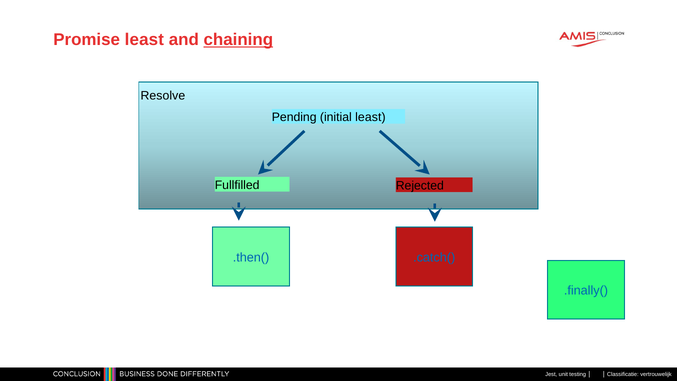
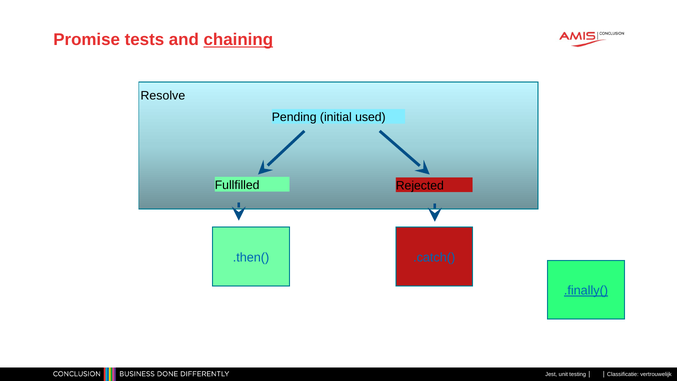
Promise least: least -> tests (144, 40)
initial least: least -> used (370, 117)
.finally( underline: none -> present (586, 290)
